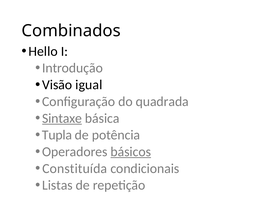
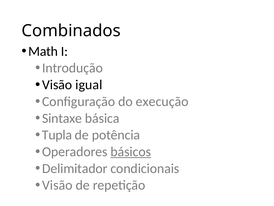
Hello: Hello -> Math (43, 51)
quadrada: quadrada -> execução (162, 101)
Sintaxe underline: present -> none (62, 118)
Constituída: Constituída -> Delimitador (75, 168)
Listas: Listas -> Visão (57, 185)
